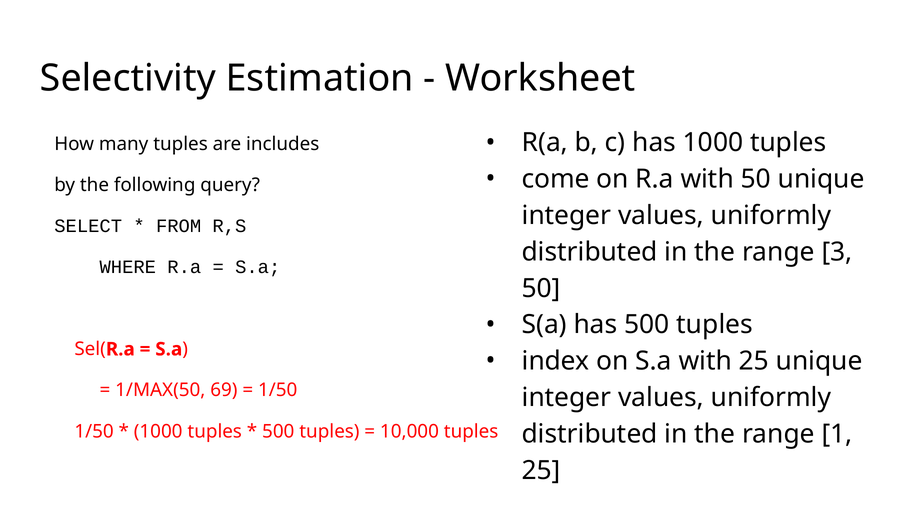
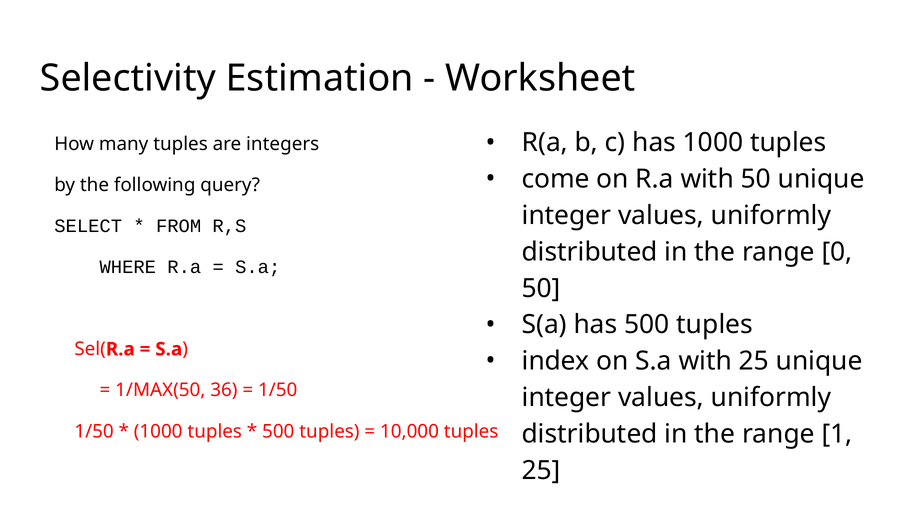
includes: includes -> integers (283, 144)
3: 3 -> 0 (837, 252)
69: 69 -> 36 (224, 390)
